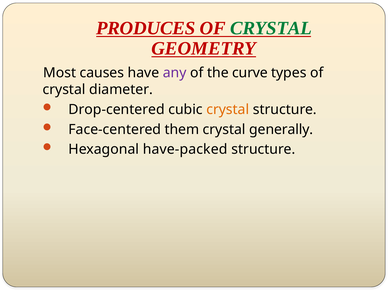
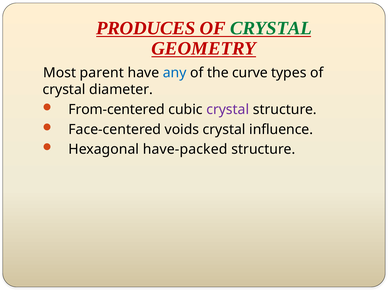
causes: causes -> parent (102, 73)
any colour: purple -> blue (175, 73)
Drop-centered: Drop-centered -> From-centered (117, 109)
crystal colour: orange -> purple (228, 109)
them: them -> voids (182, 129)
generally: generally -> influence (281, 129)
